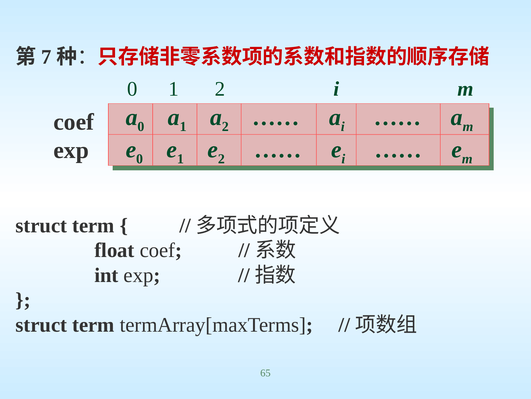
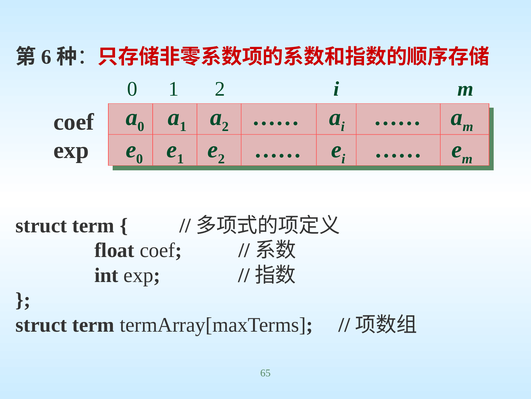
7: 7 -> 6 (46, 57)
